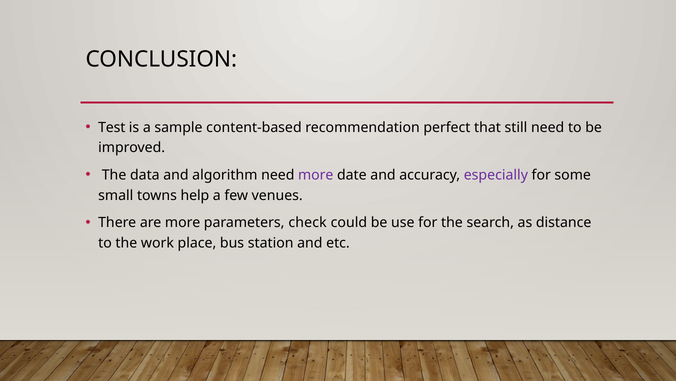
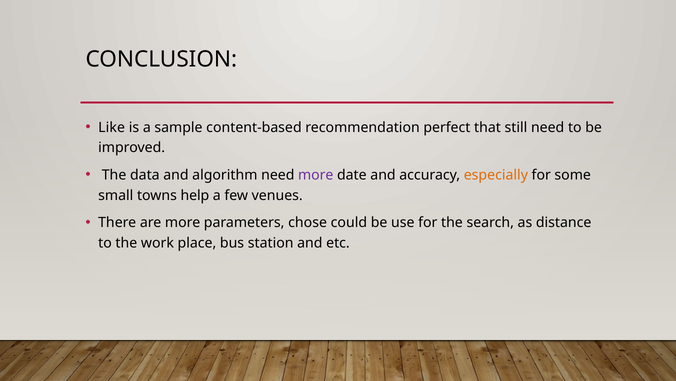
Test: Test -> Like (112, 127)
especially colour: purple -> orange (496, 175)
check: check -> chose (308, 222)
